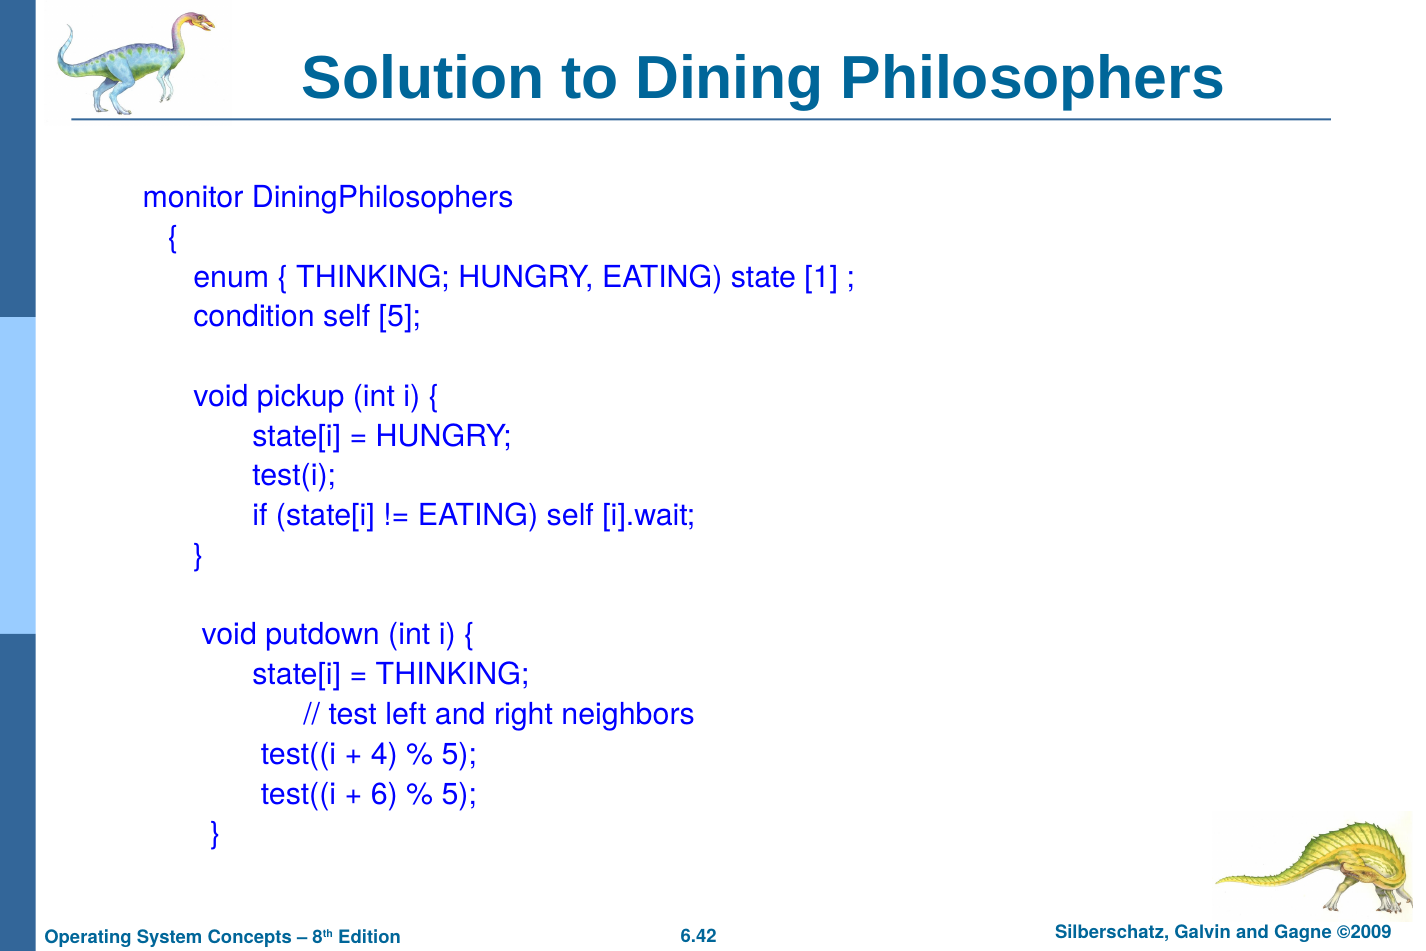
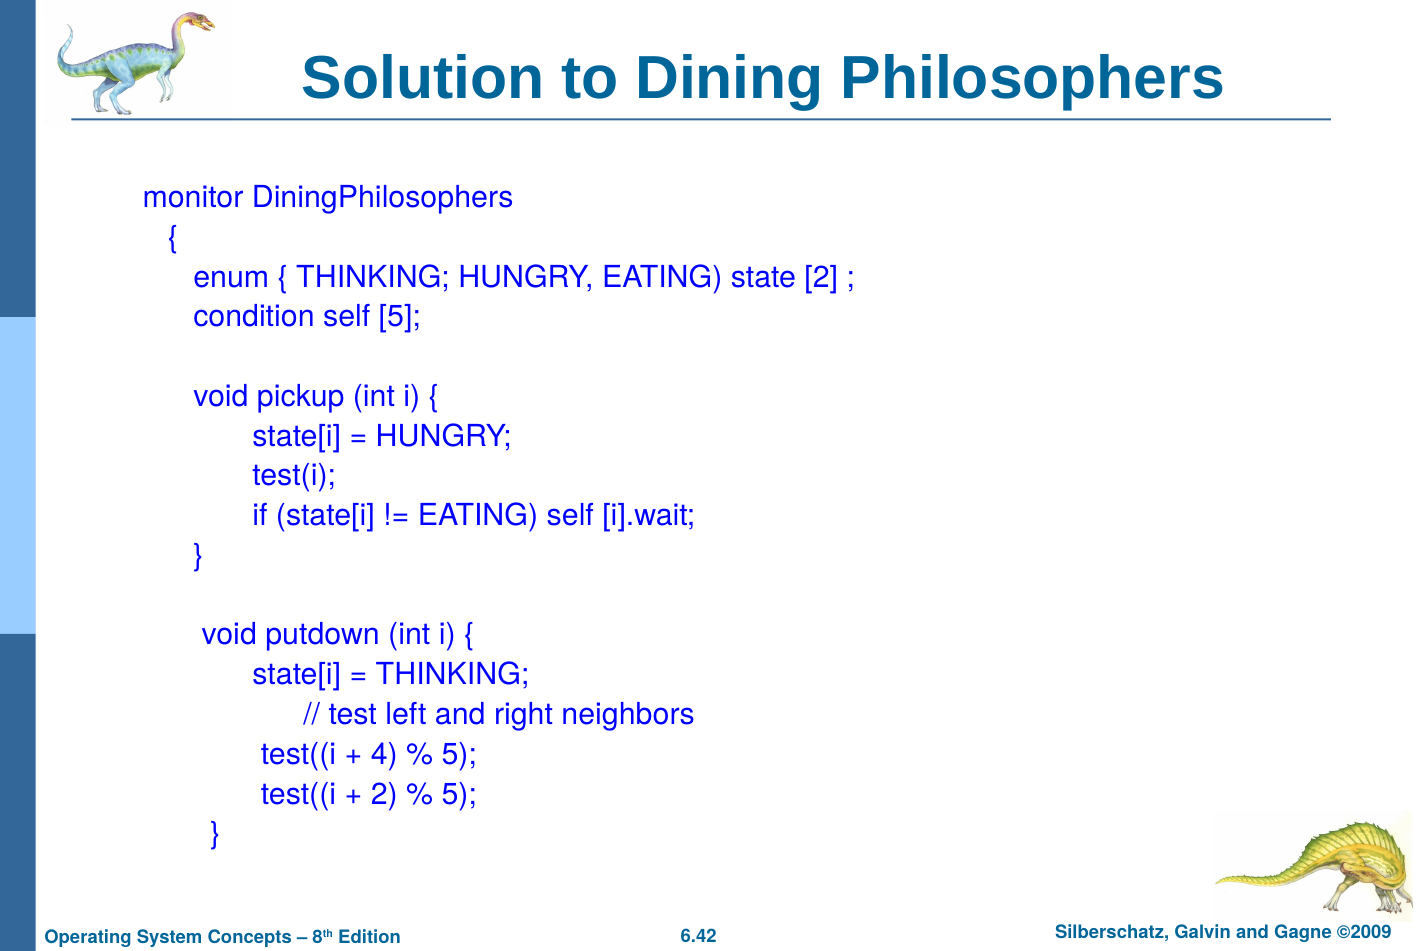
state 1: 1 -> 2 (821, 277)
6: 6 -> 2 (384, 794)
